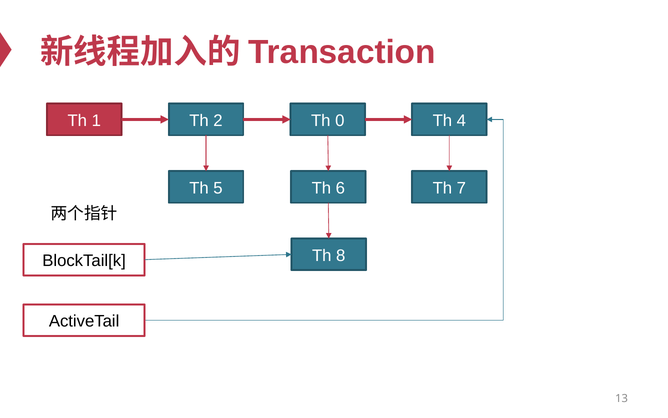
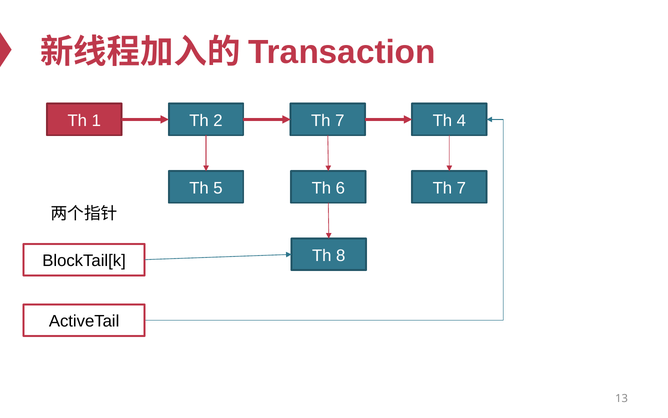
2 Th 0: 0 -> 7 (340, 120)
